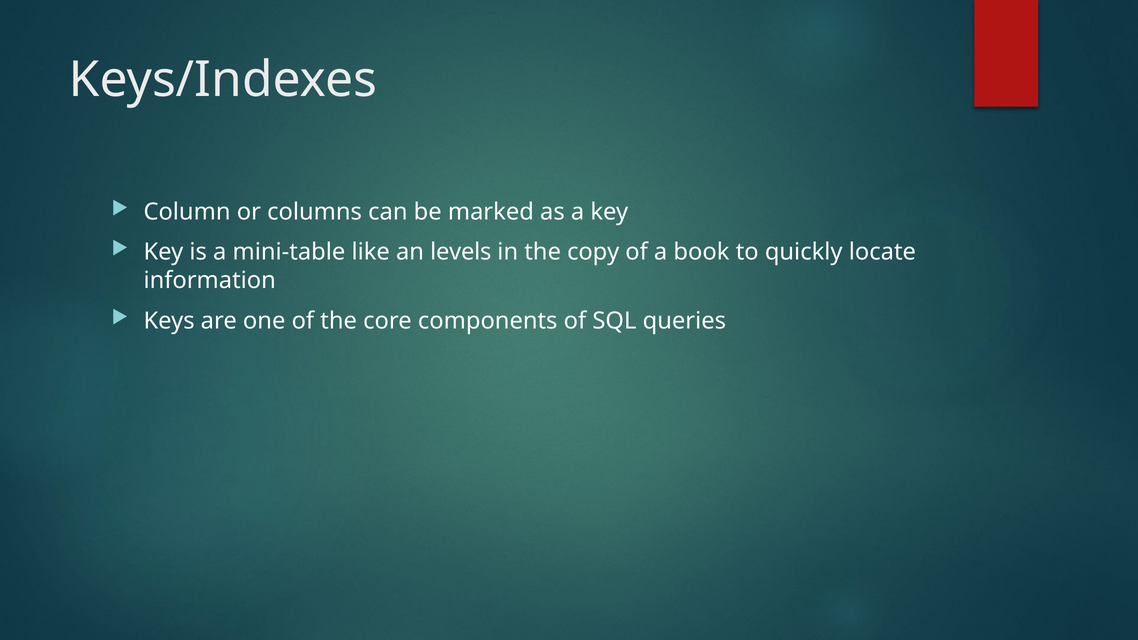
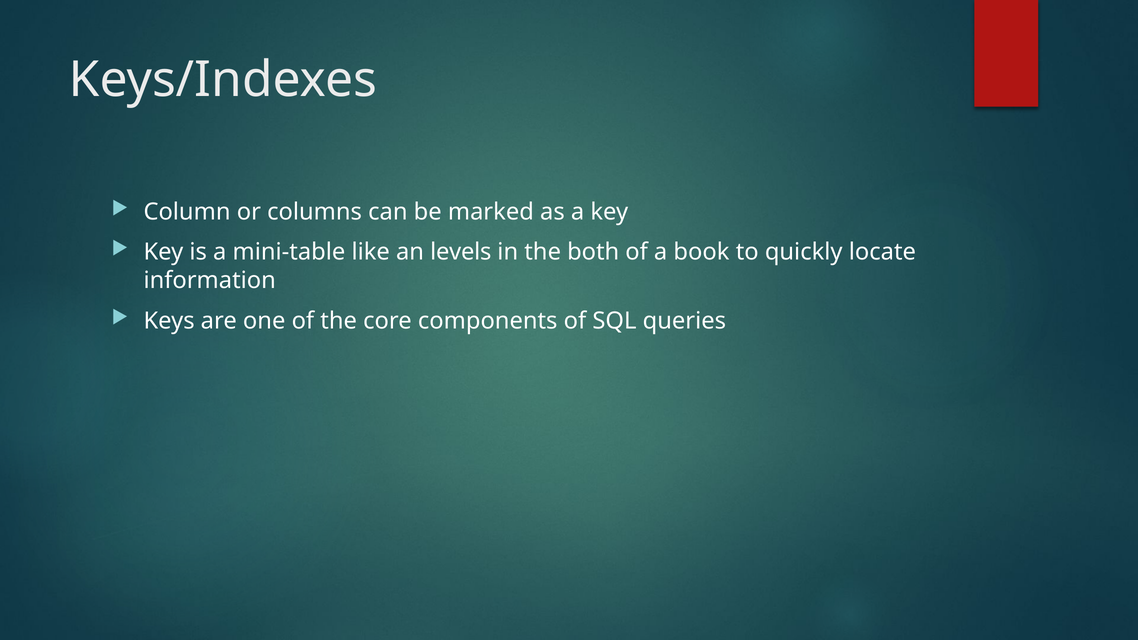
copy: copy -> both (593, 252)
